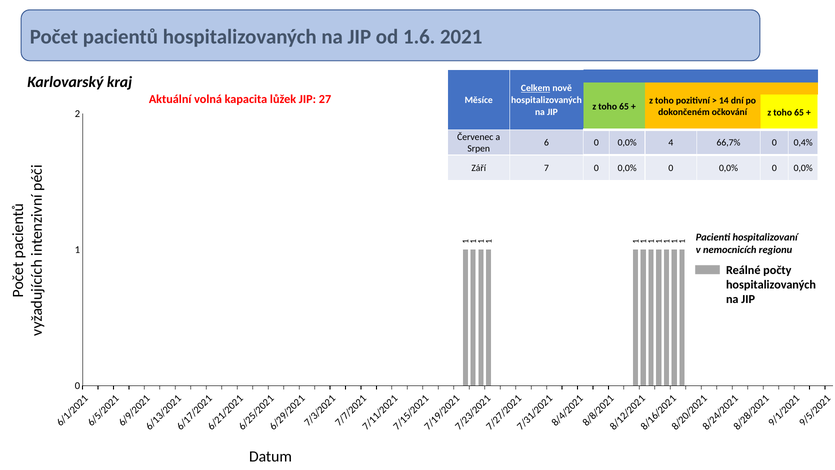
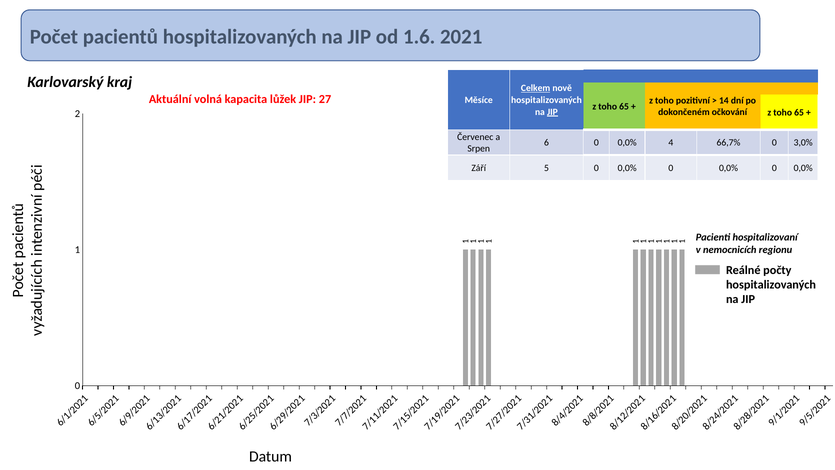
JIP underline: none -> present (552, 112)
0,4%: 0,4% -> 3,0% (803, 143)
Září 7: 7 -> 5 (546, 168)
